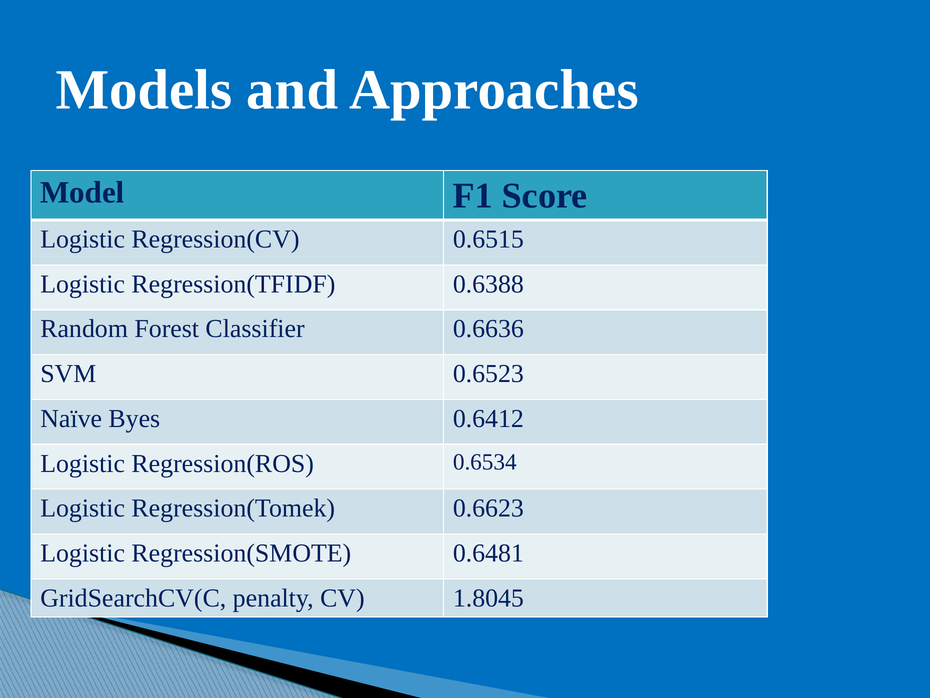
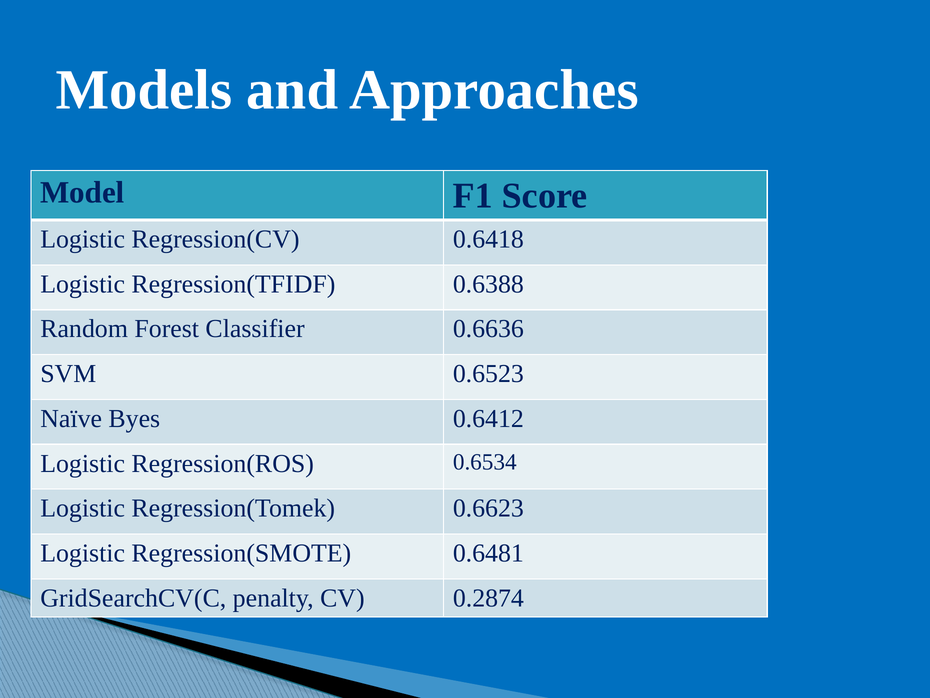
0.6515: 0.6515 -> 0.6418 (488, 239)
1.8045: 1.8045 -> 0.2874 (488, 598)
